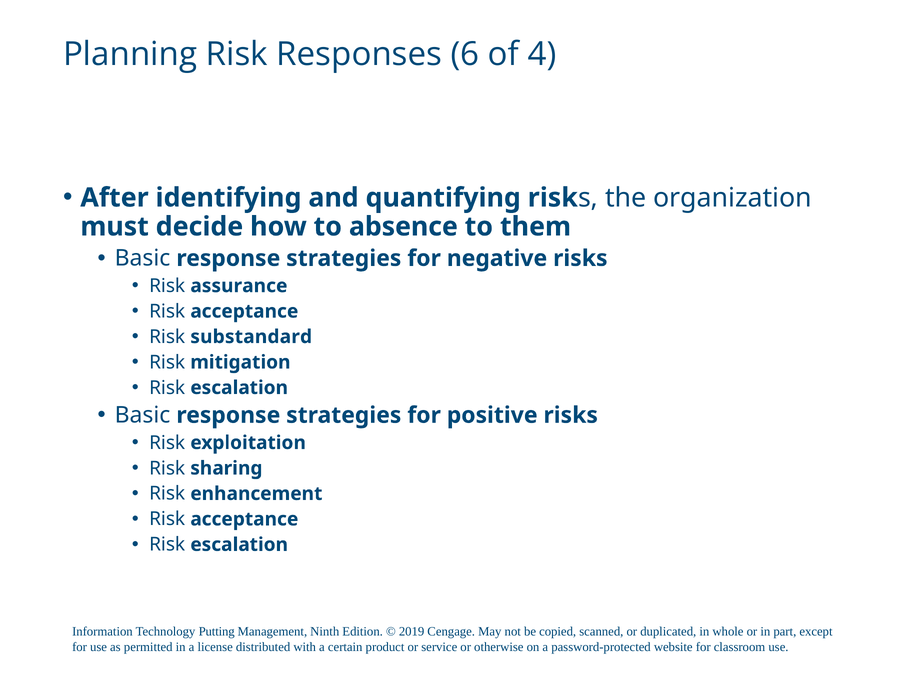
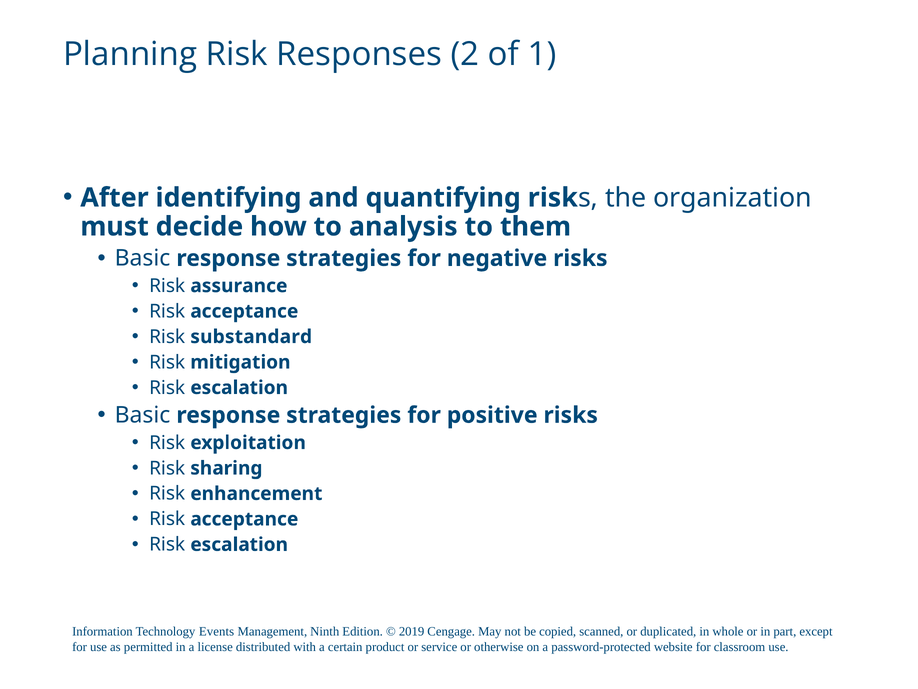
6: 6 -> 2 (465, 54)
4: 4 -> 1 (542, 54)
absence: absence -> analysis (403, 226)
Putting: Putting -> Events (217, 631)
